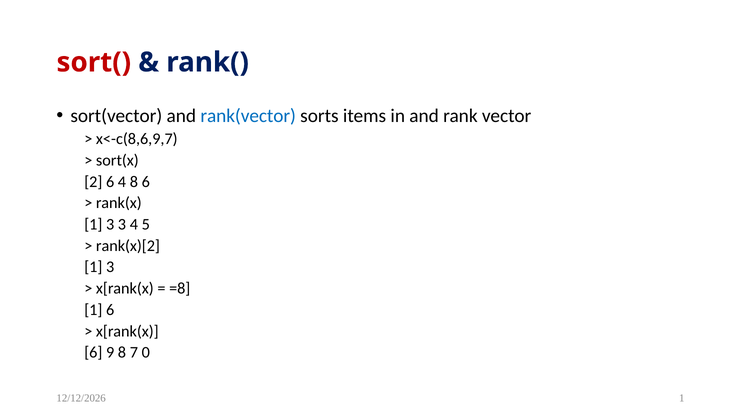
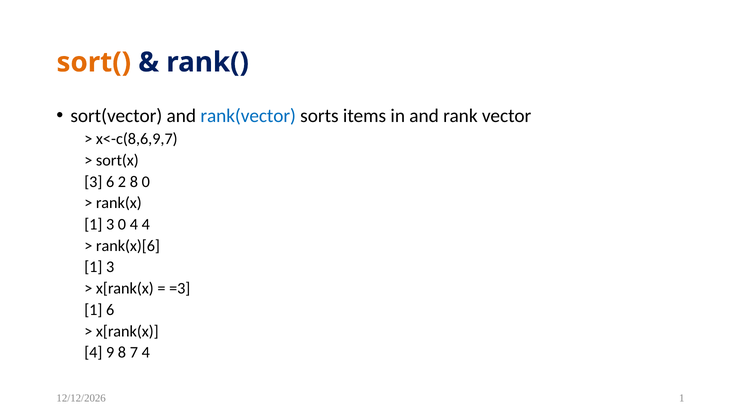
sort( colour: red -> orange (94, 62)
2: 2 -> 3 (93, 182)
6 4: 4 -> 2 (122, 182)
8 6: 6 -> 0 (146, 182)
3 3: 3 -> 0 (122, 224)
4 5: 5 -> 4 (146, 224)
rank(x)[2: rank(x)[2 -> rank(x)[6 (128, 246)
=8: =8 -> =3 (180, 288)
6: 6 -> 4 (93, 352)
7 0: 0 -> 4 (146, 352)
